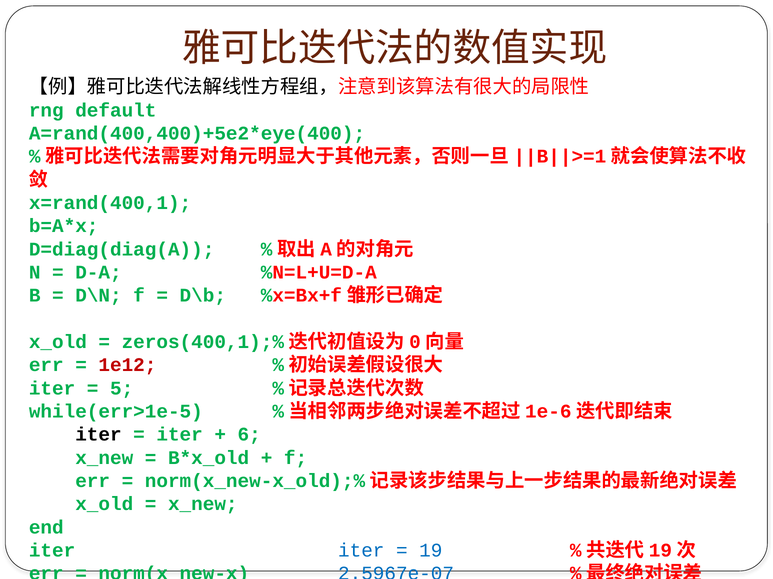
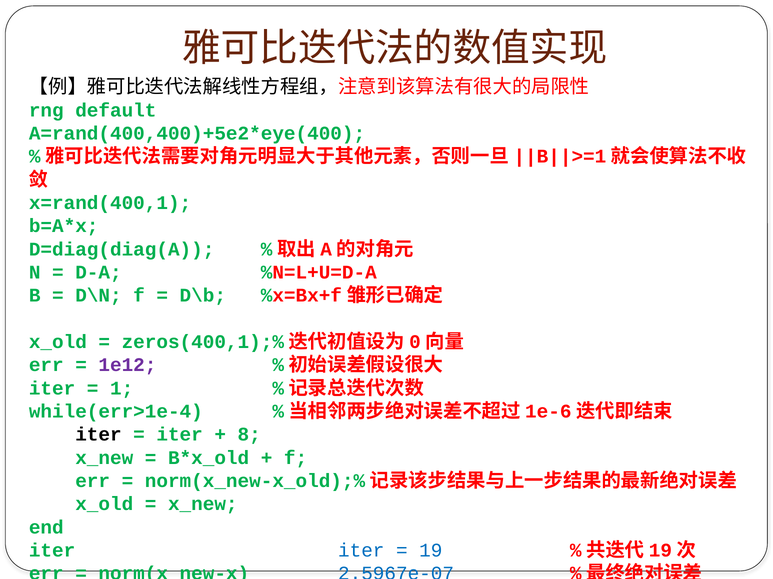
1e12 colour: red -> purple (127, 365)
5: 5 -> 1 (122, 389)
while(err>1e-5: while(err>1e-5 -> while(err>1e-4 (116, 412)
6: 6 -> 8 (249, 435)
